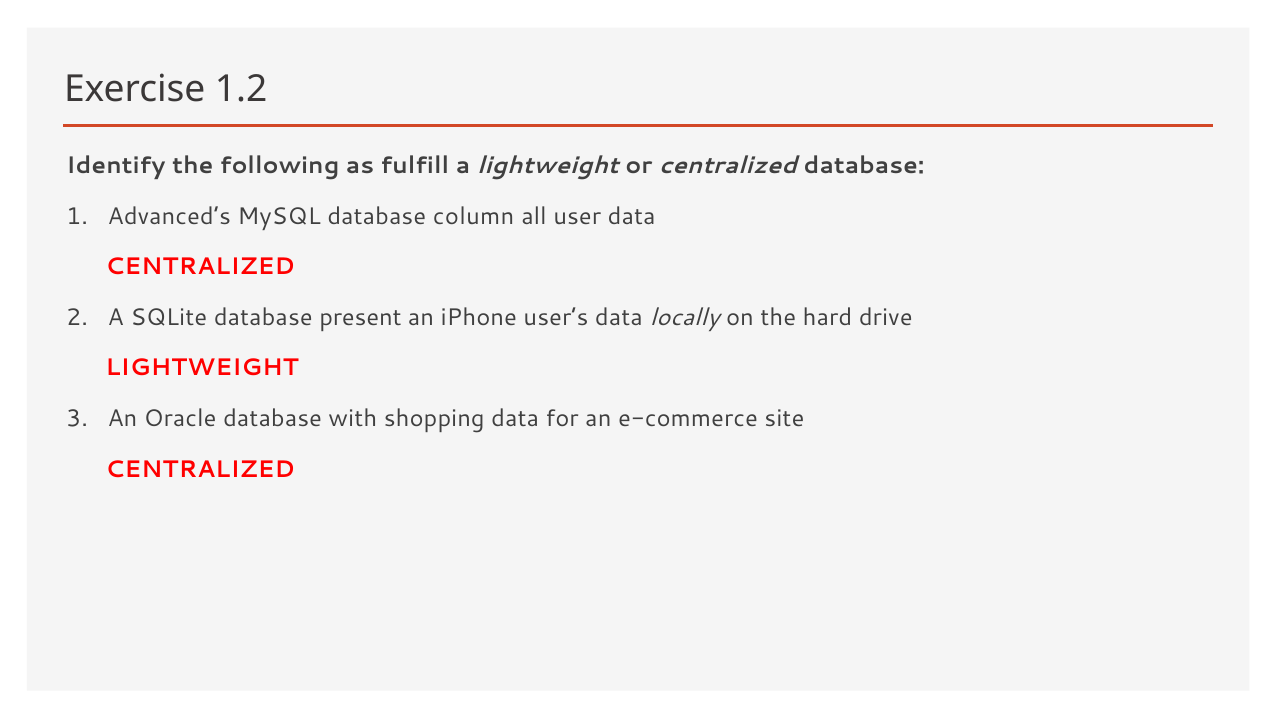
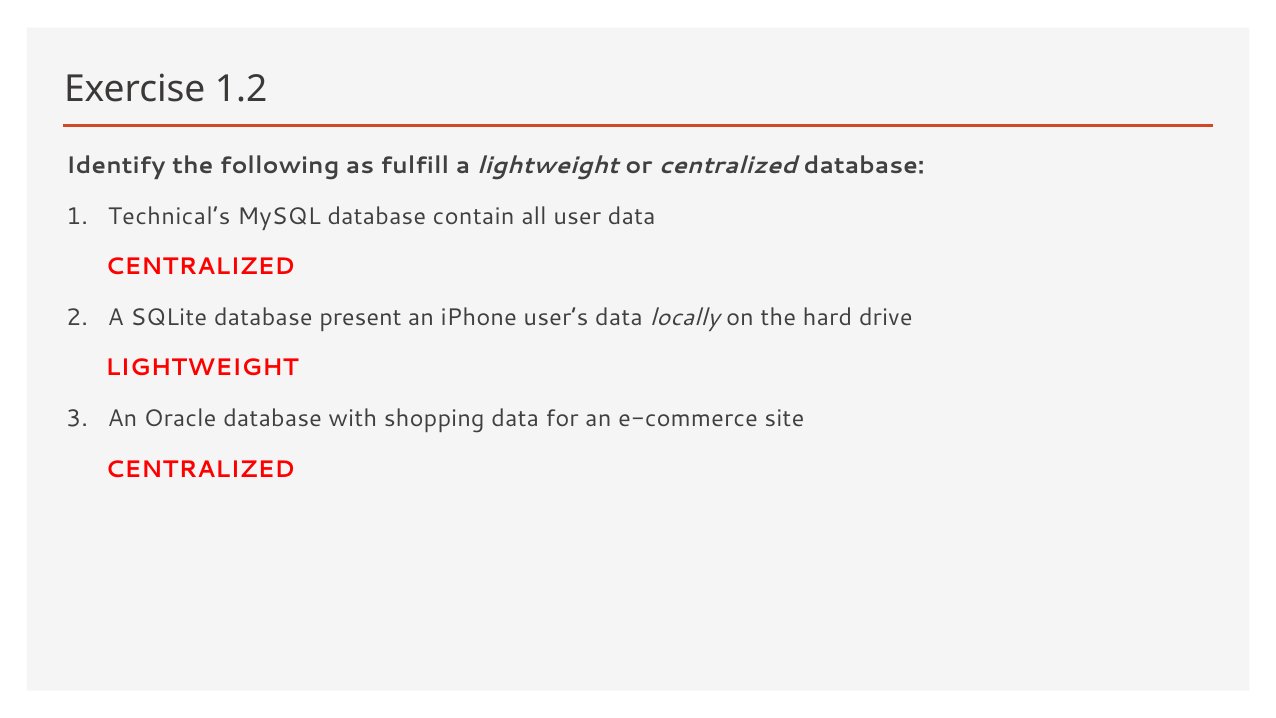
Advanced’s: Advanced’s -> Technical’s (169, 216)
column: column -> contain (474, 216)
